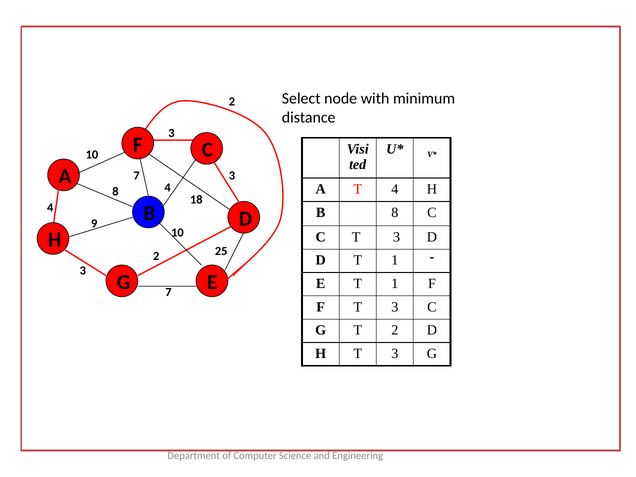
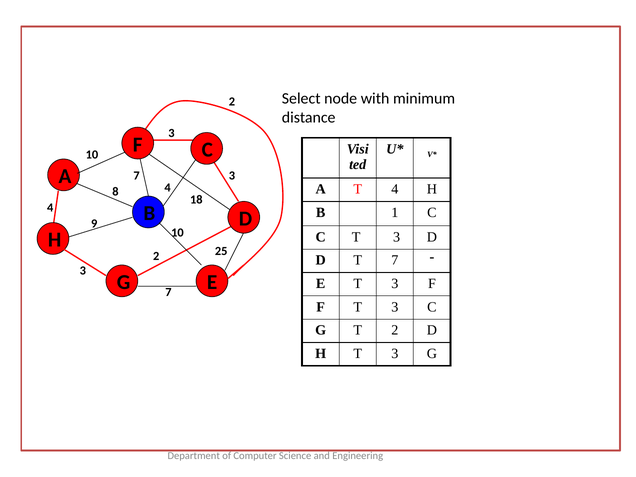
B 8: 8 -> 1 (395, 213)
D T 1: 1 -> 7 (395, 260)
E T 1: 1 -> 3 (395, 284)
